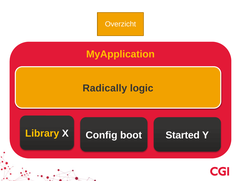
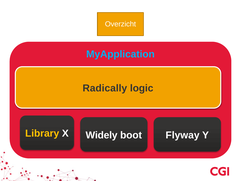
MyApplication colour: yellow -> light blue (120, 54)
Config: Config -> Widely (102, 135)
Started: Started -> Flyway (183, 135)
